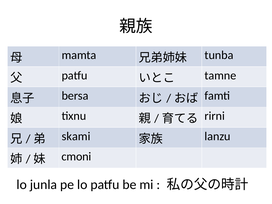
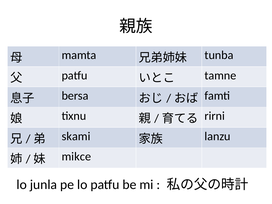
cmoni: cmoni -> mikce (76, 157)
